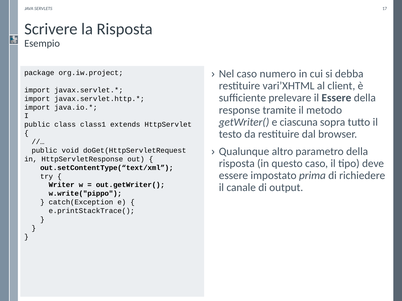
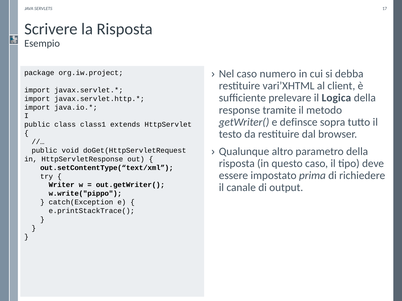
il Essere: Essere -> Logica (336, 98)
ciascuna: ciascuna -> definsce (299, 122)
